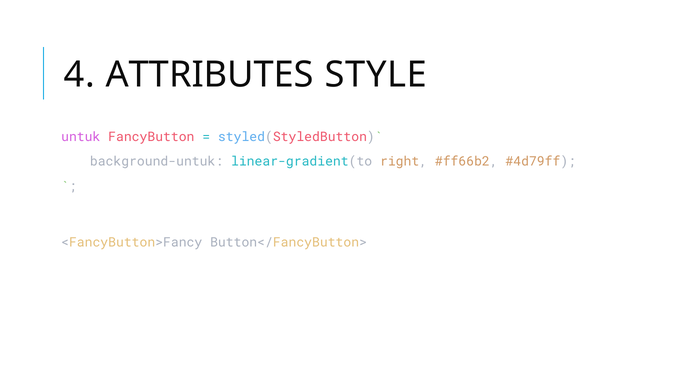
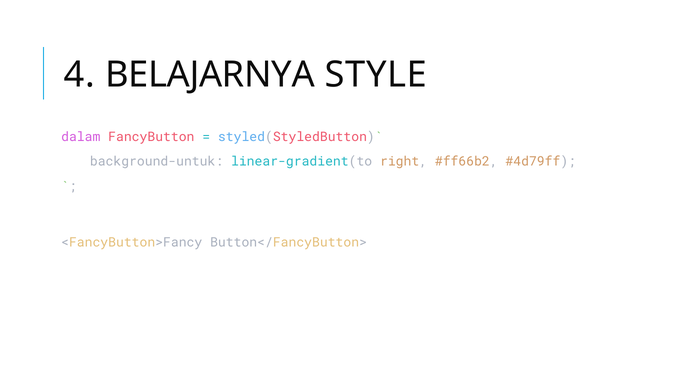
ATTRIBUTES: ATTRIBUTES -> BELAJARNYA (210, 75)
untuk: untuk -> dalam (81, 137)
